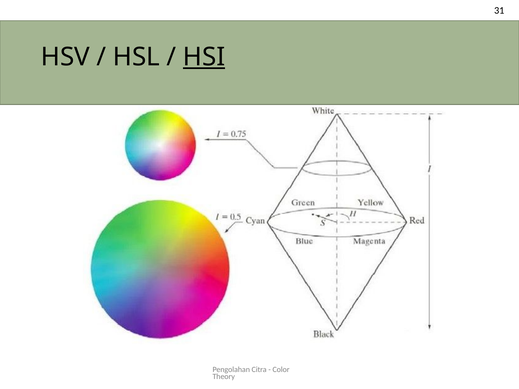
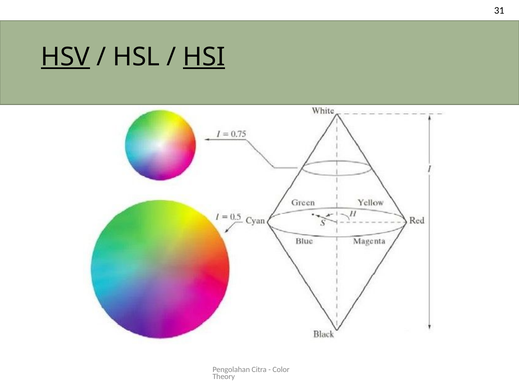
HSV underline: none -> present (65, 57)
